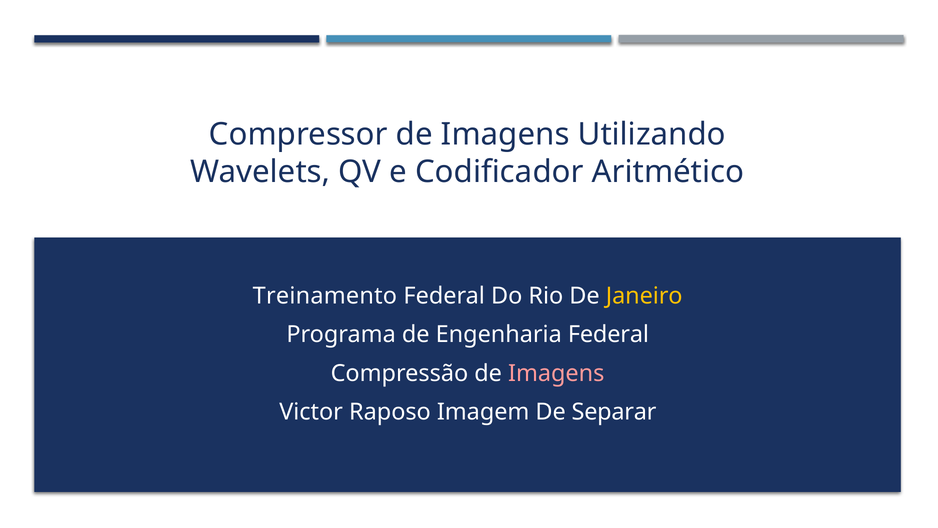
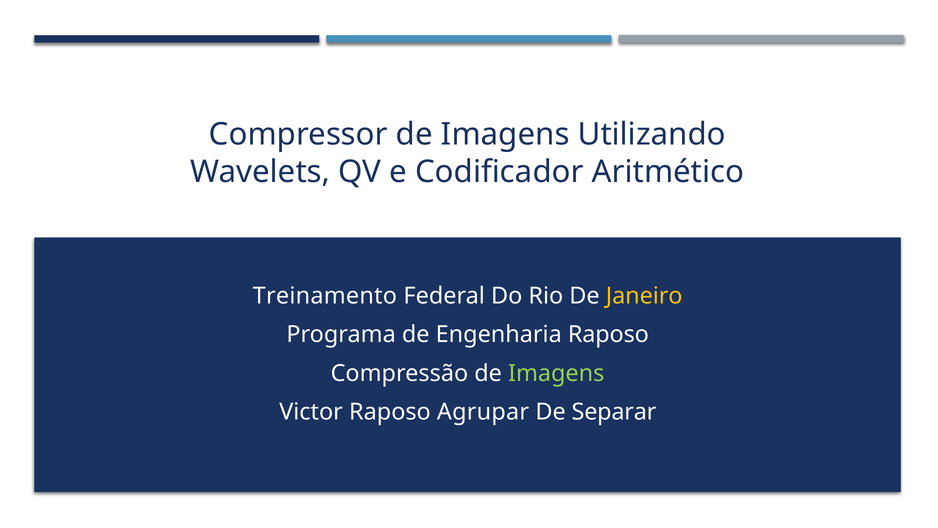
Engenharia Federal: Federal -> Raposo (608, 334)
Imagens colour: pink -> light green (556, 373)
Imagem: Imagem -> Agrupar (483, 412)
